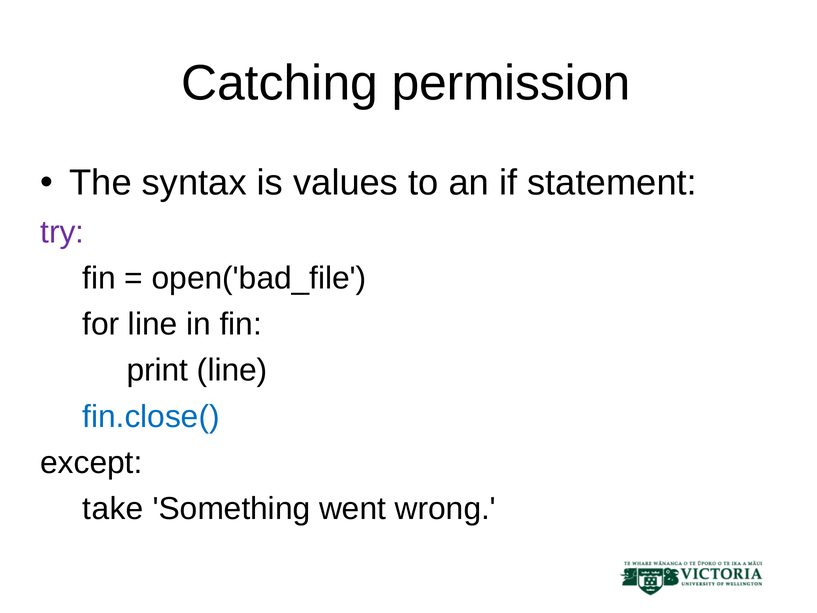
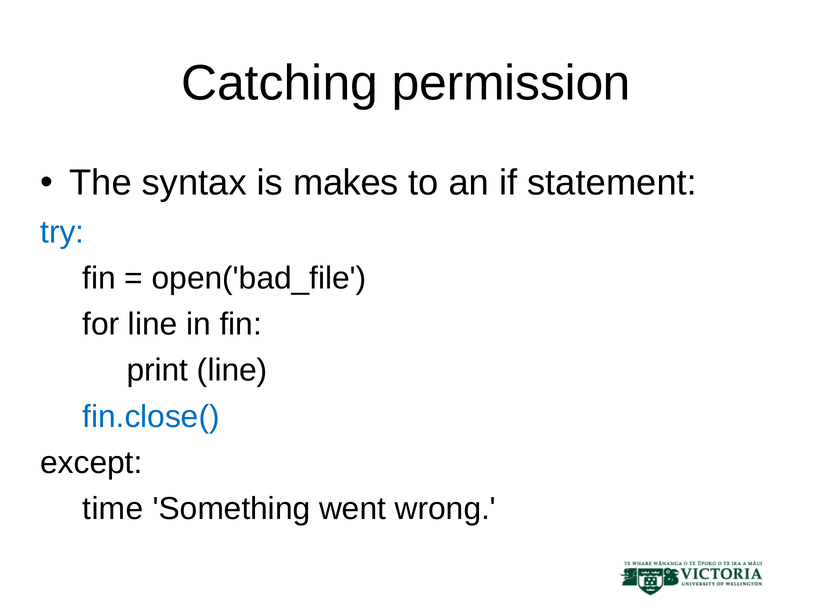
values: values -> makes (346, 183)
try colour: purple -> blue (62, 232)
take: take -> time (113, 509)
